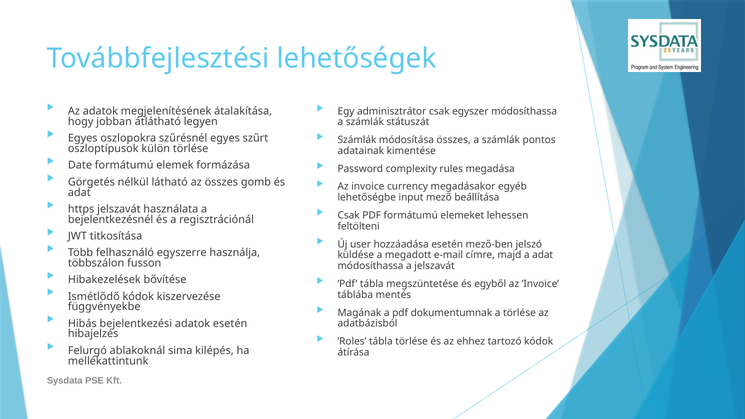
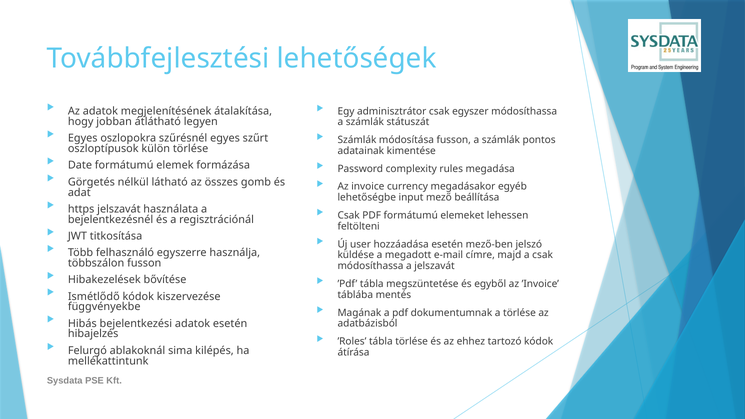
módosítása összes: összes -> fusson (454, 140)
a adat: adat -> csak (543, 255)
